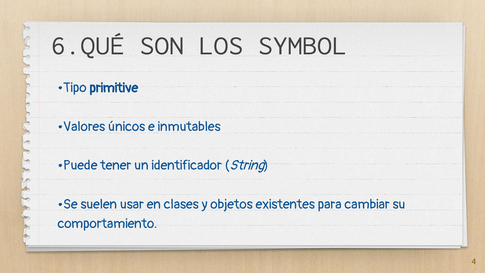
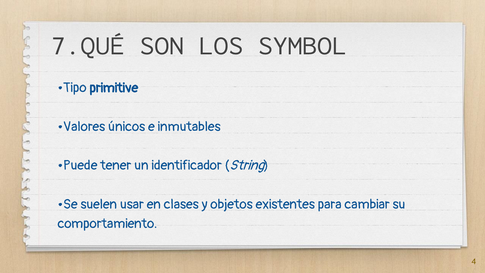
6.QUÉ: 6.QUÉ -> 7.QUÉ (88, 45)
